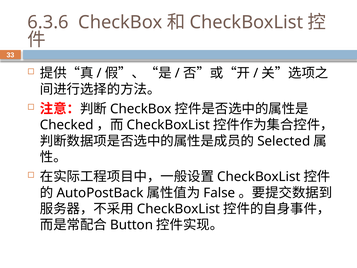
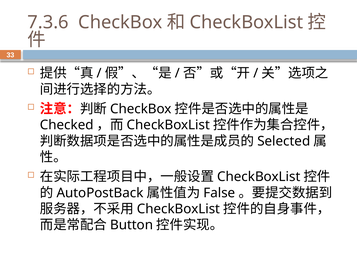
6.3.6: 6.3.6 -> 7.3.6 (48, 22)
